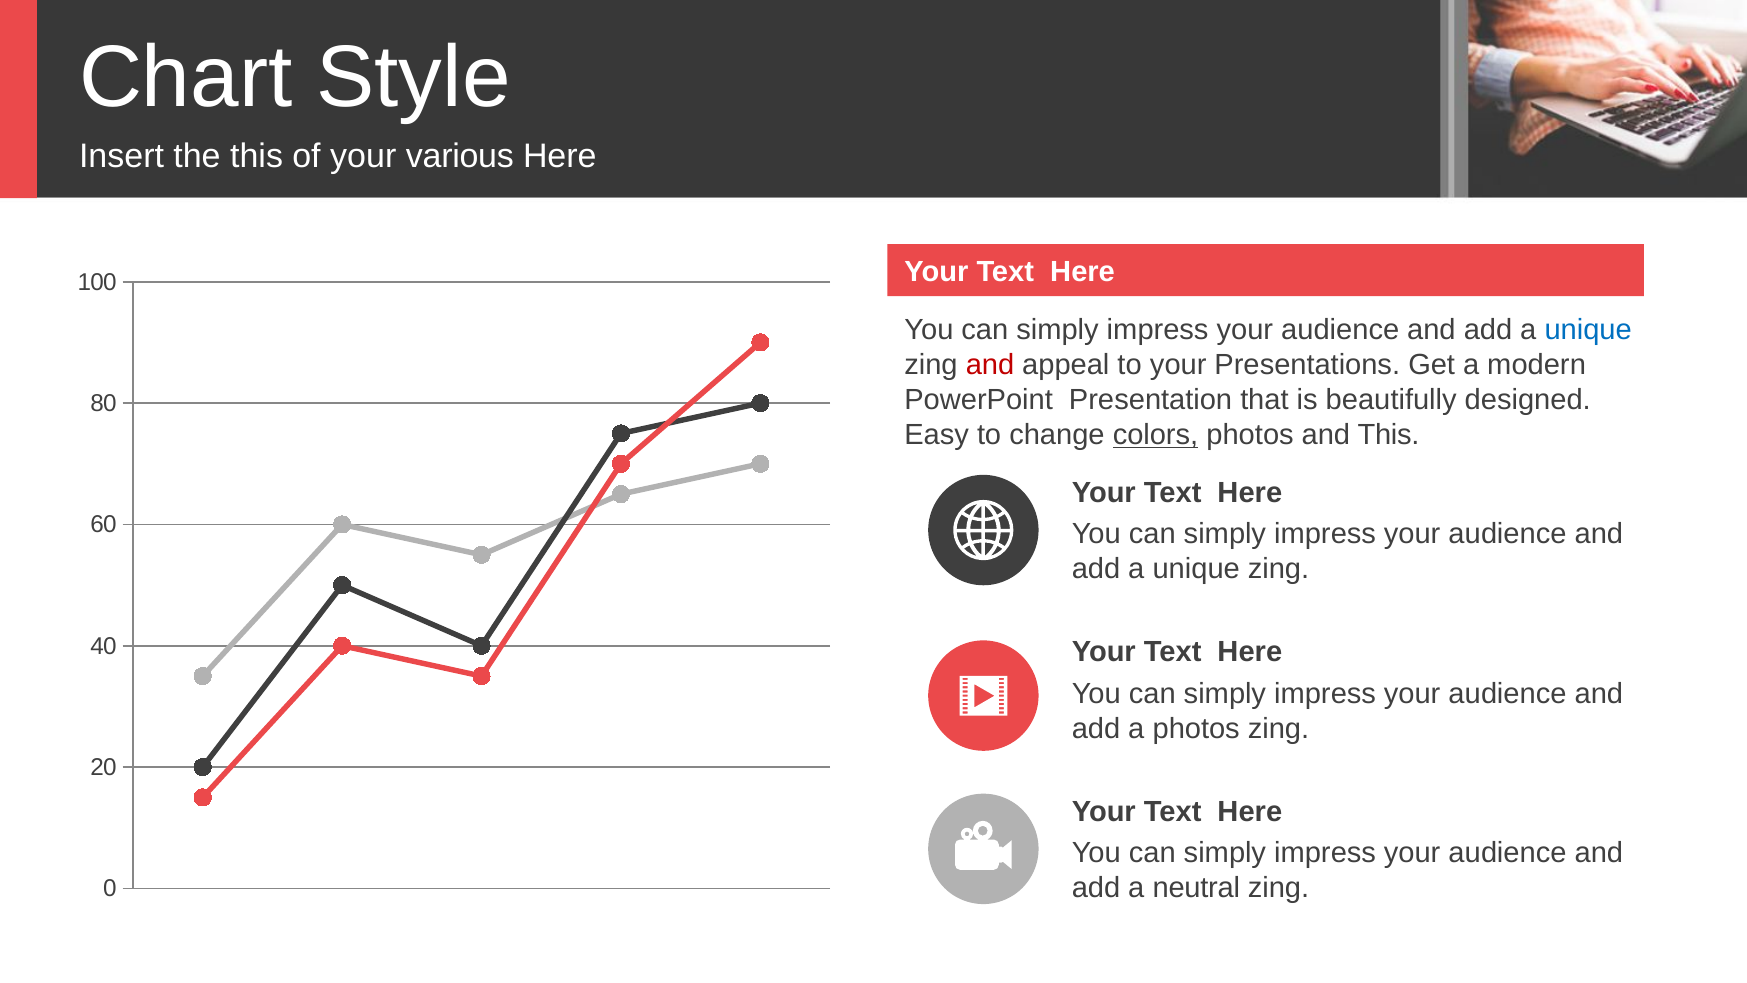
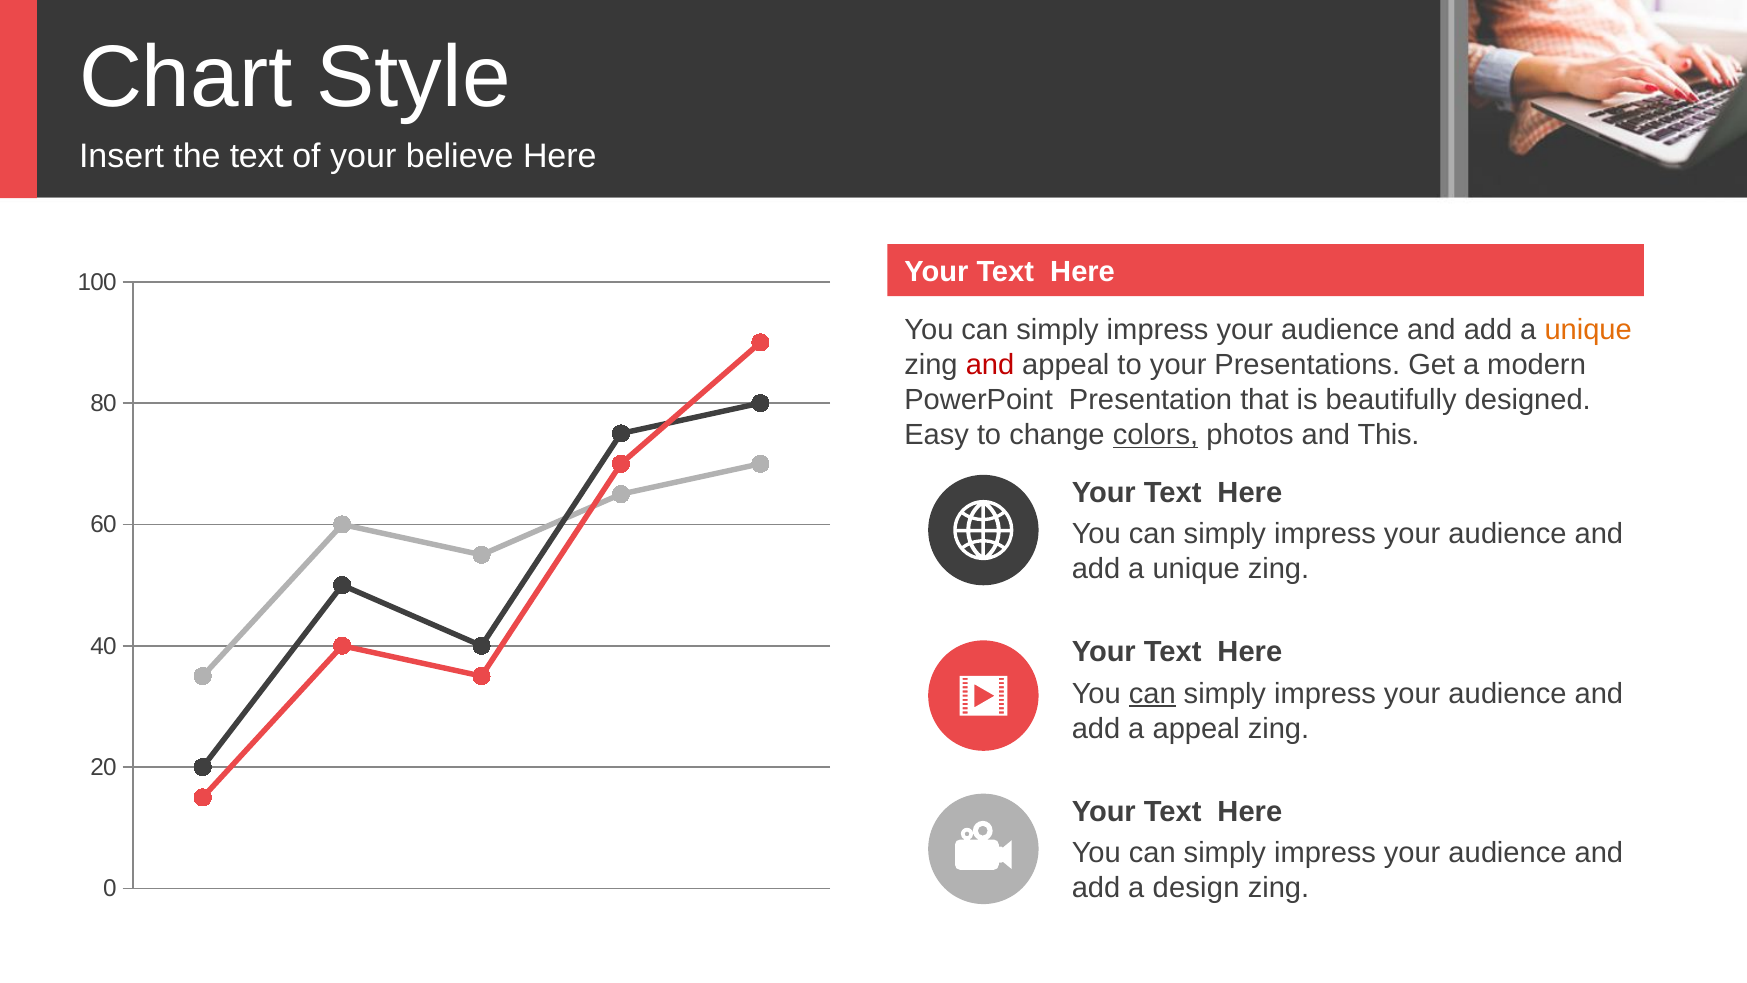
the this: this -> text (257, 156)
various: various -> believe (460, 156)
unique colour: blue -> orange (1588, 330)
can underline: none -> present (1152, 693)
a photos: photos -> appeal (1196, 728)
neutral: neutral -> design (1196, 888)
